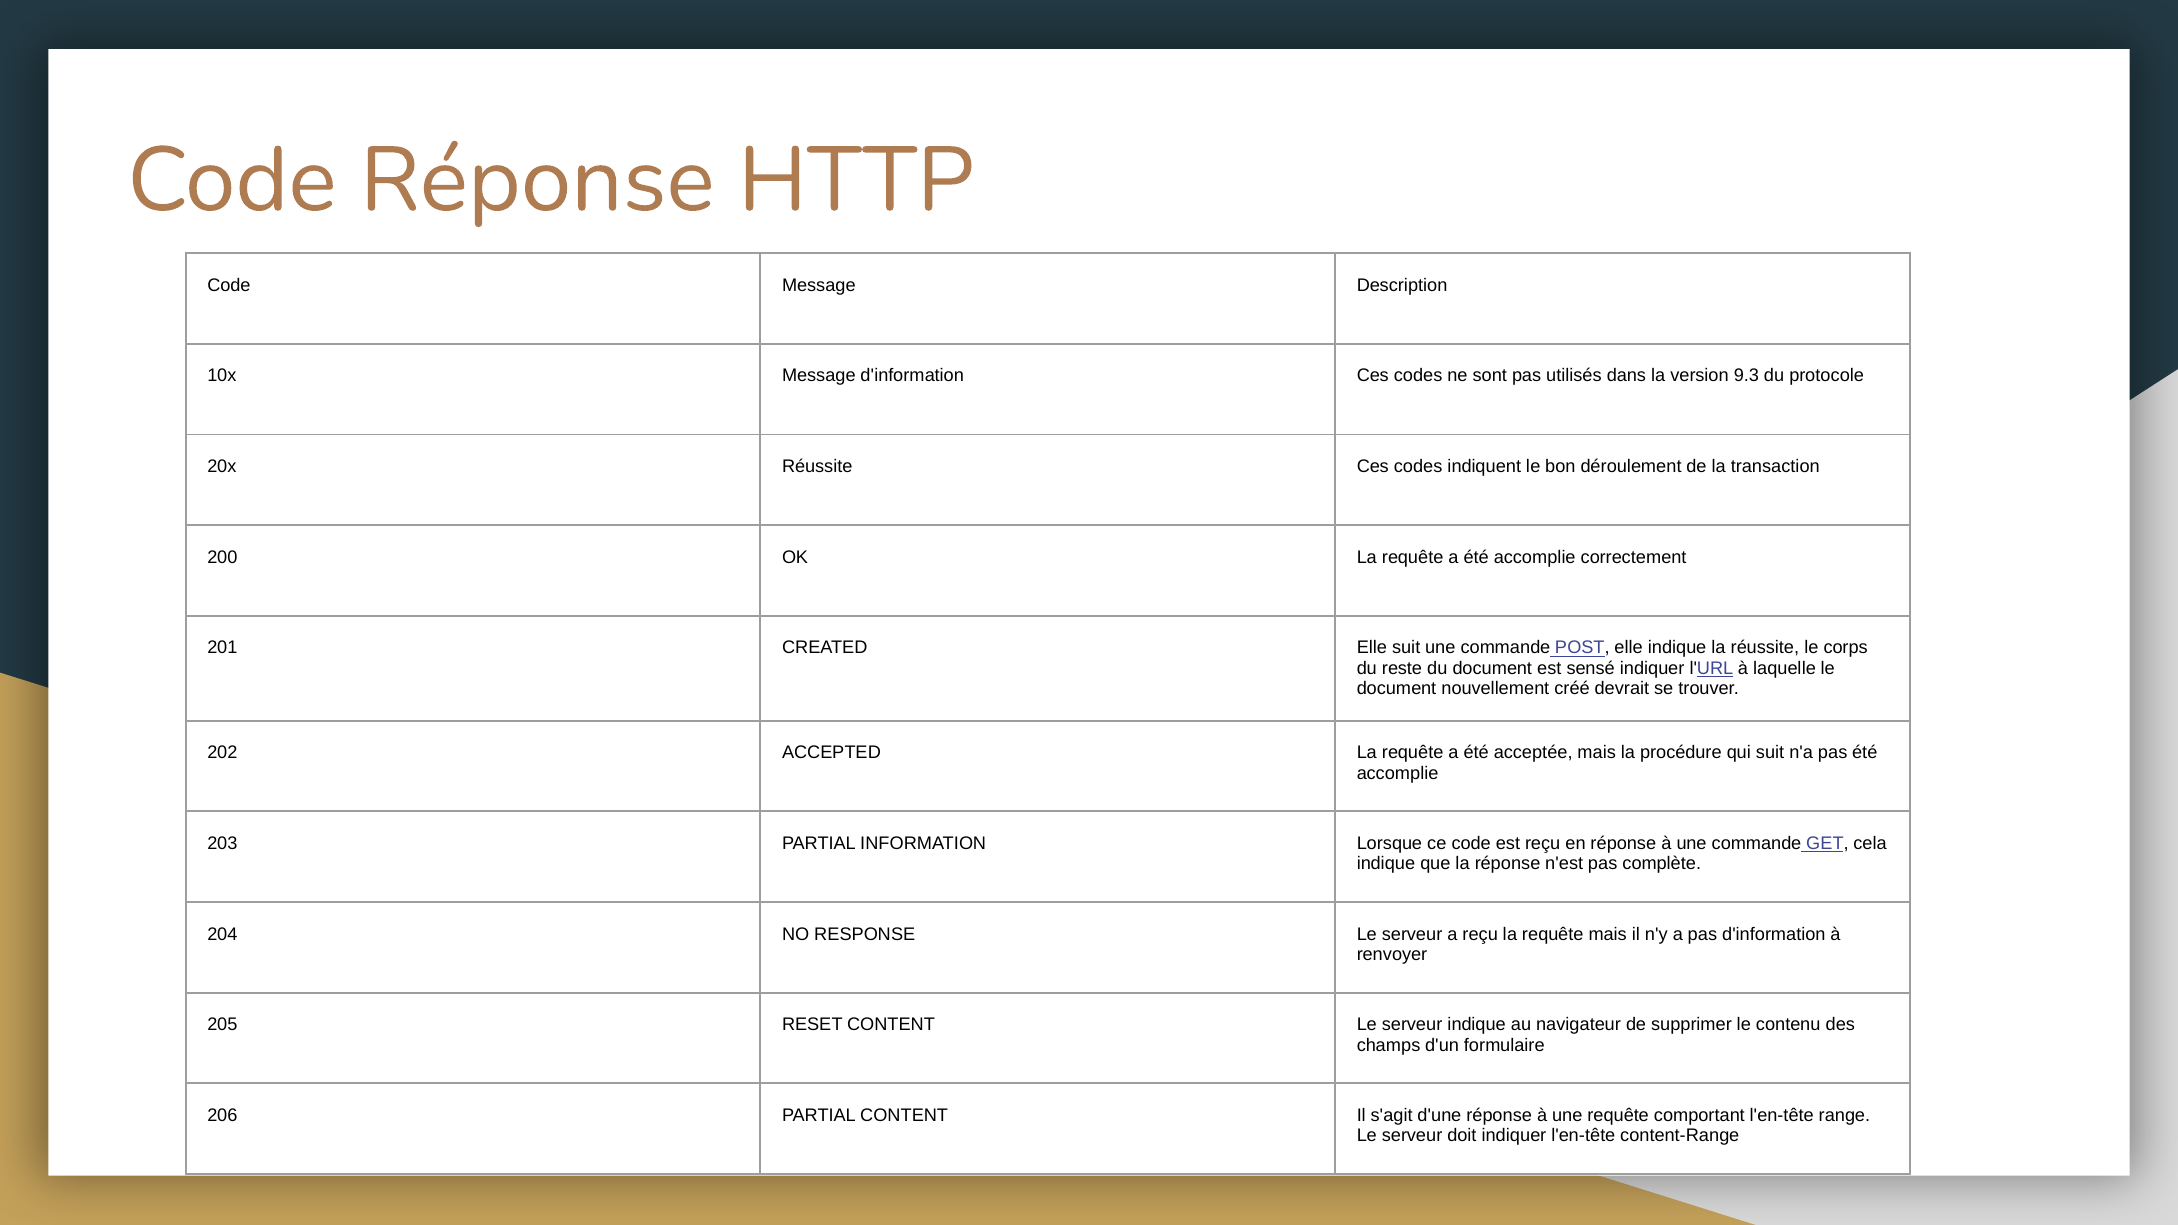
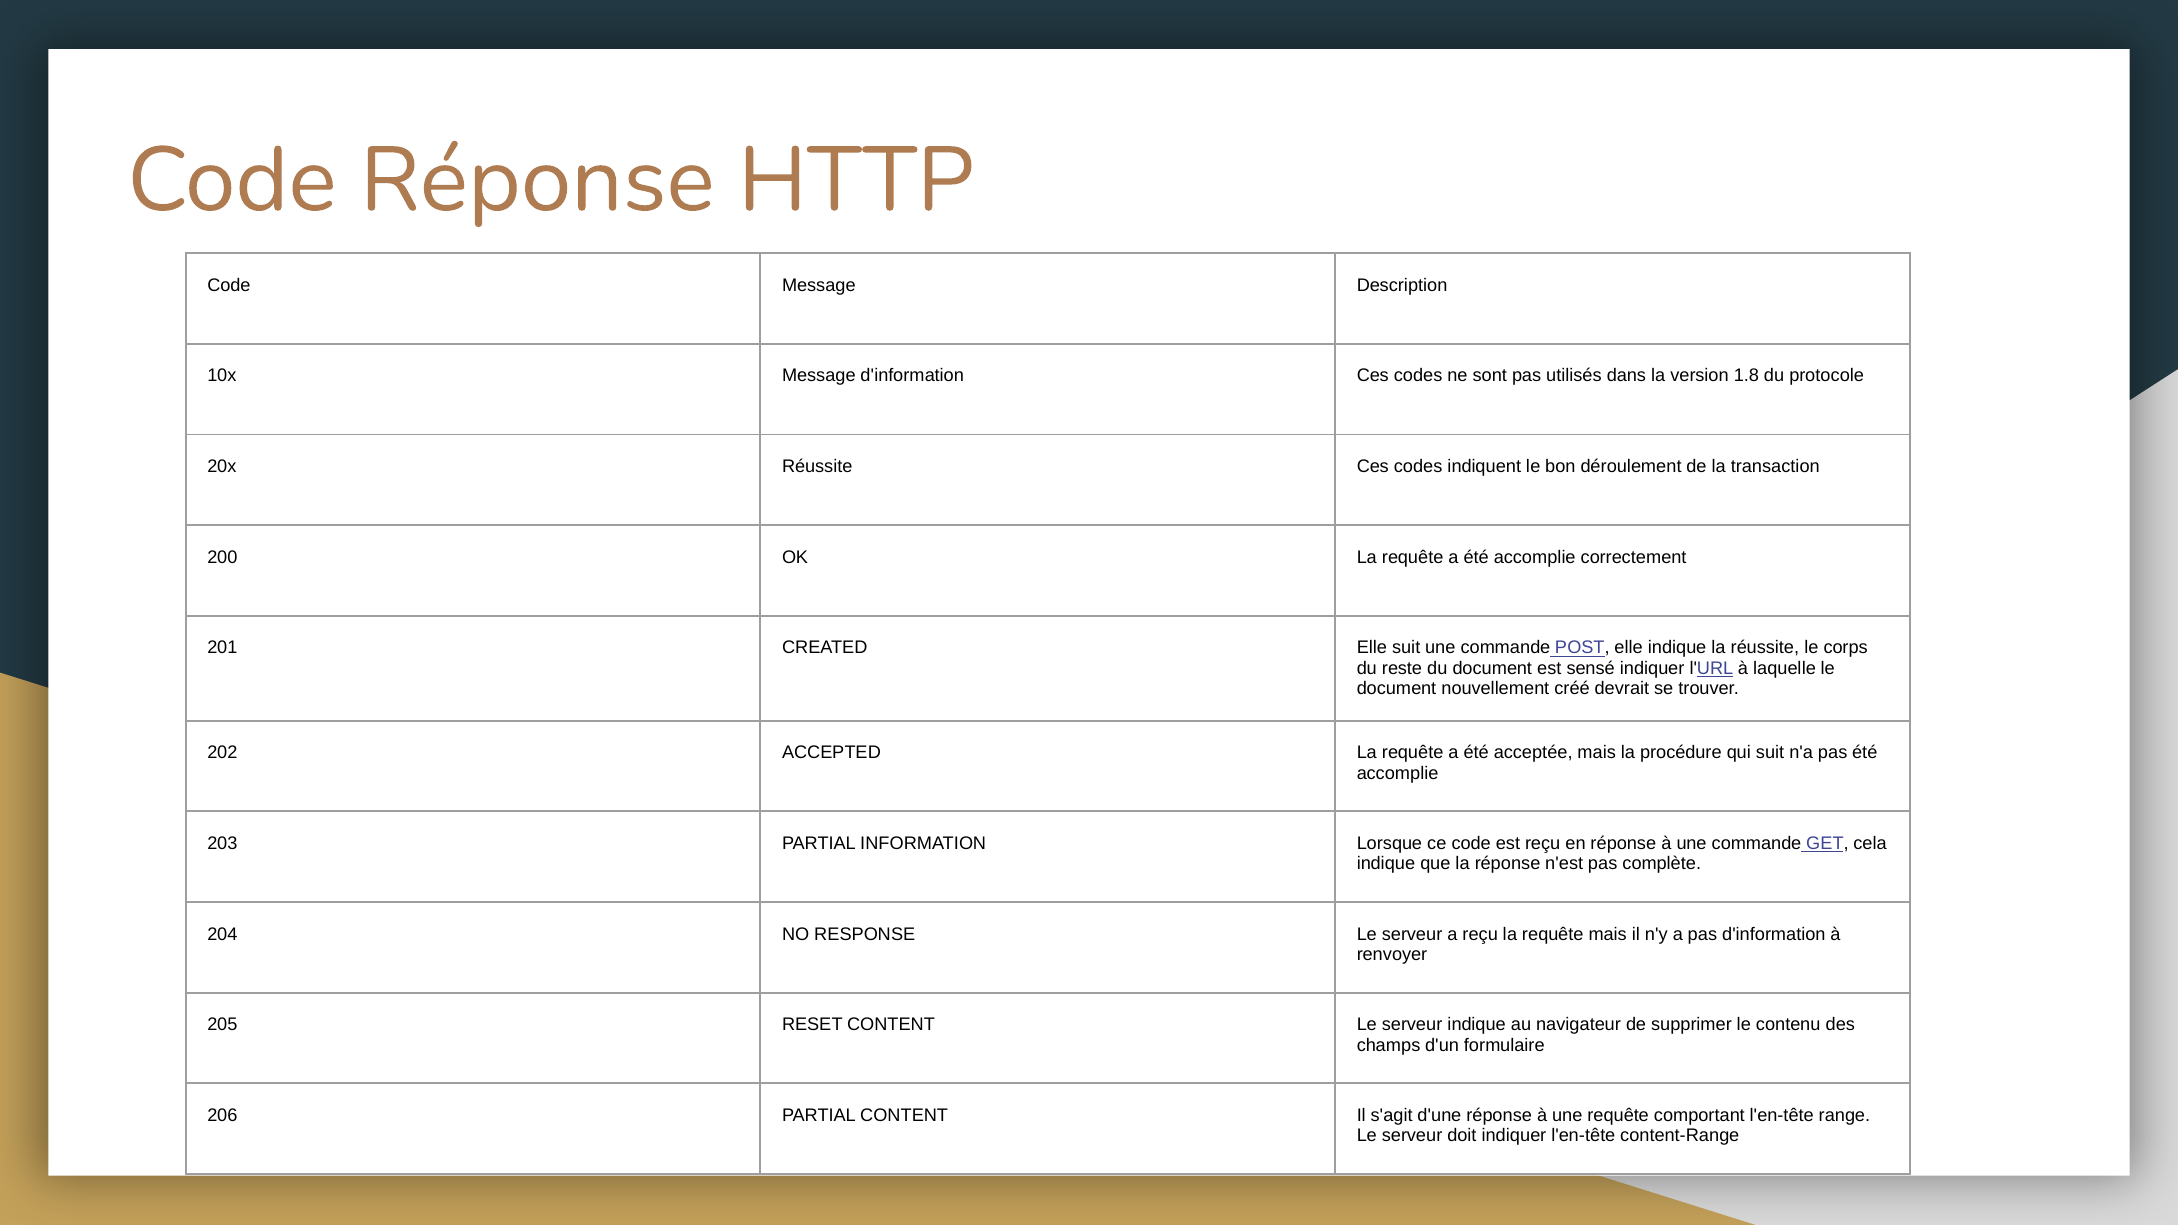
9.3: 9.3 -> 1.8 (1746, 376)
